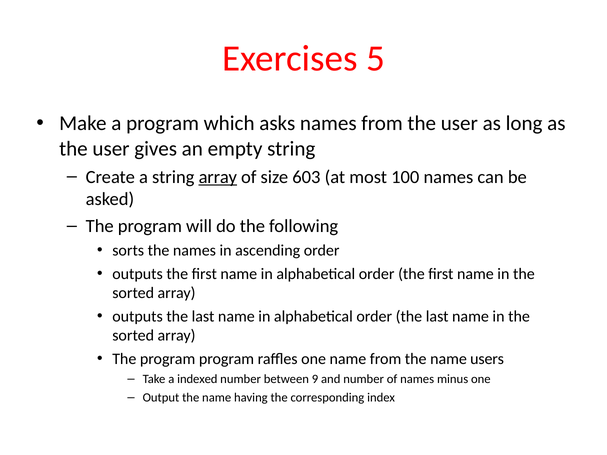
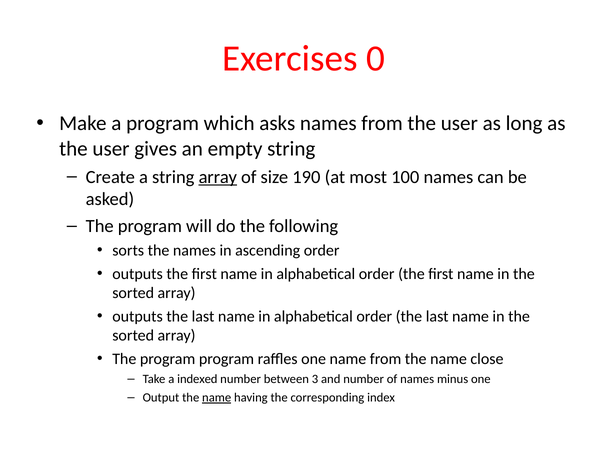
5: 5 -> 0 (375, 59)
603: 603 -> 190 (306, 177)
users: users -> close (487, 359)
9: 9 -> 3 (315, 379)
name underline: none -> present (217, 398)
